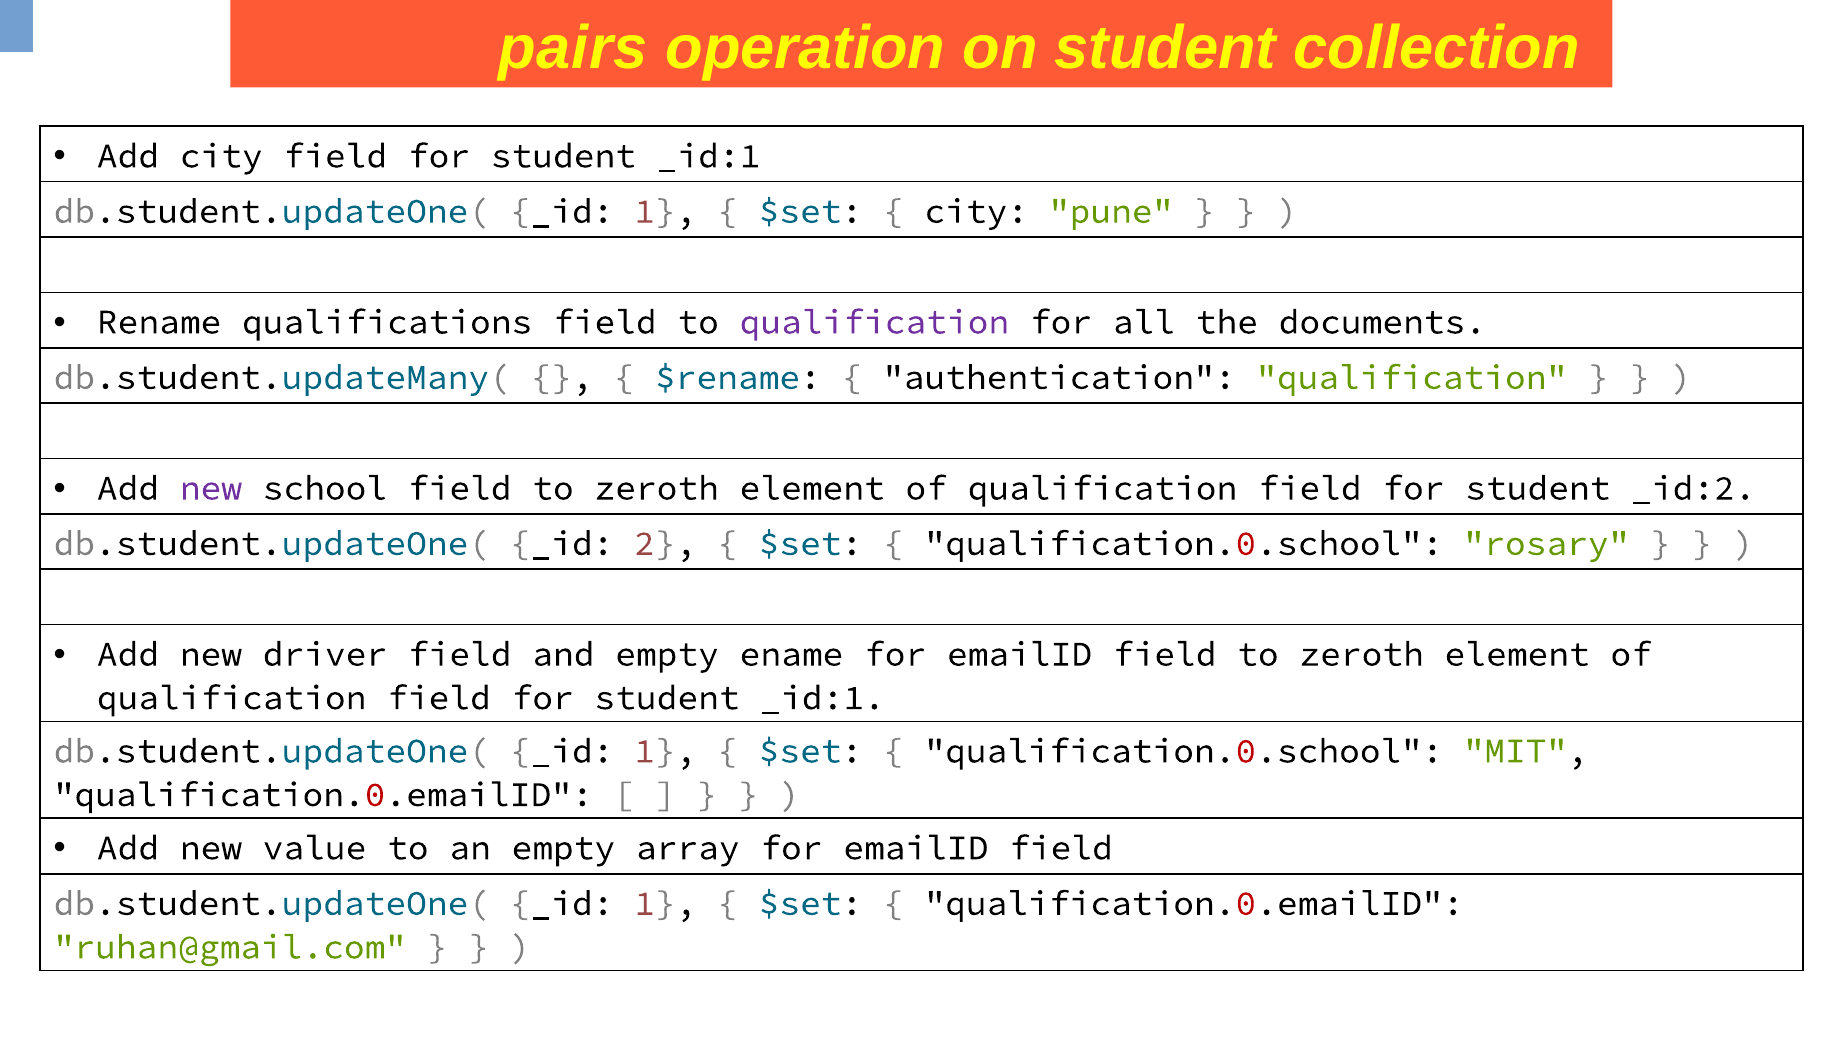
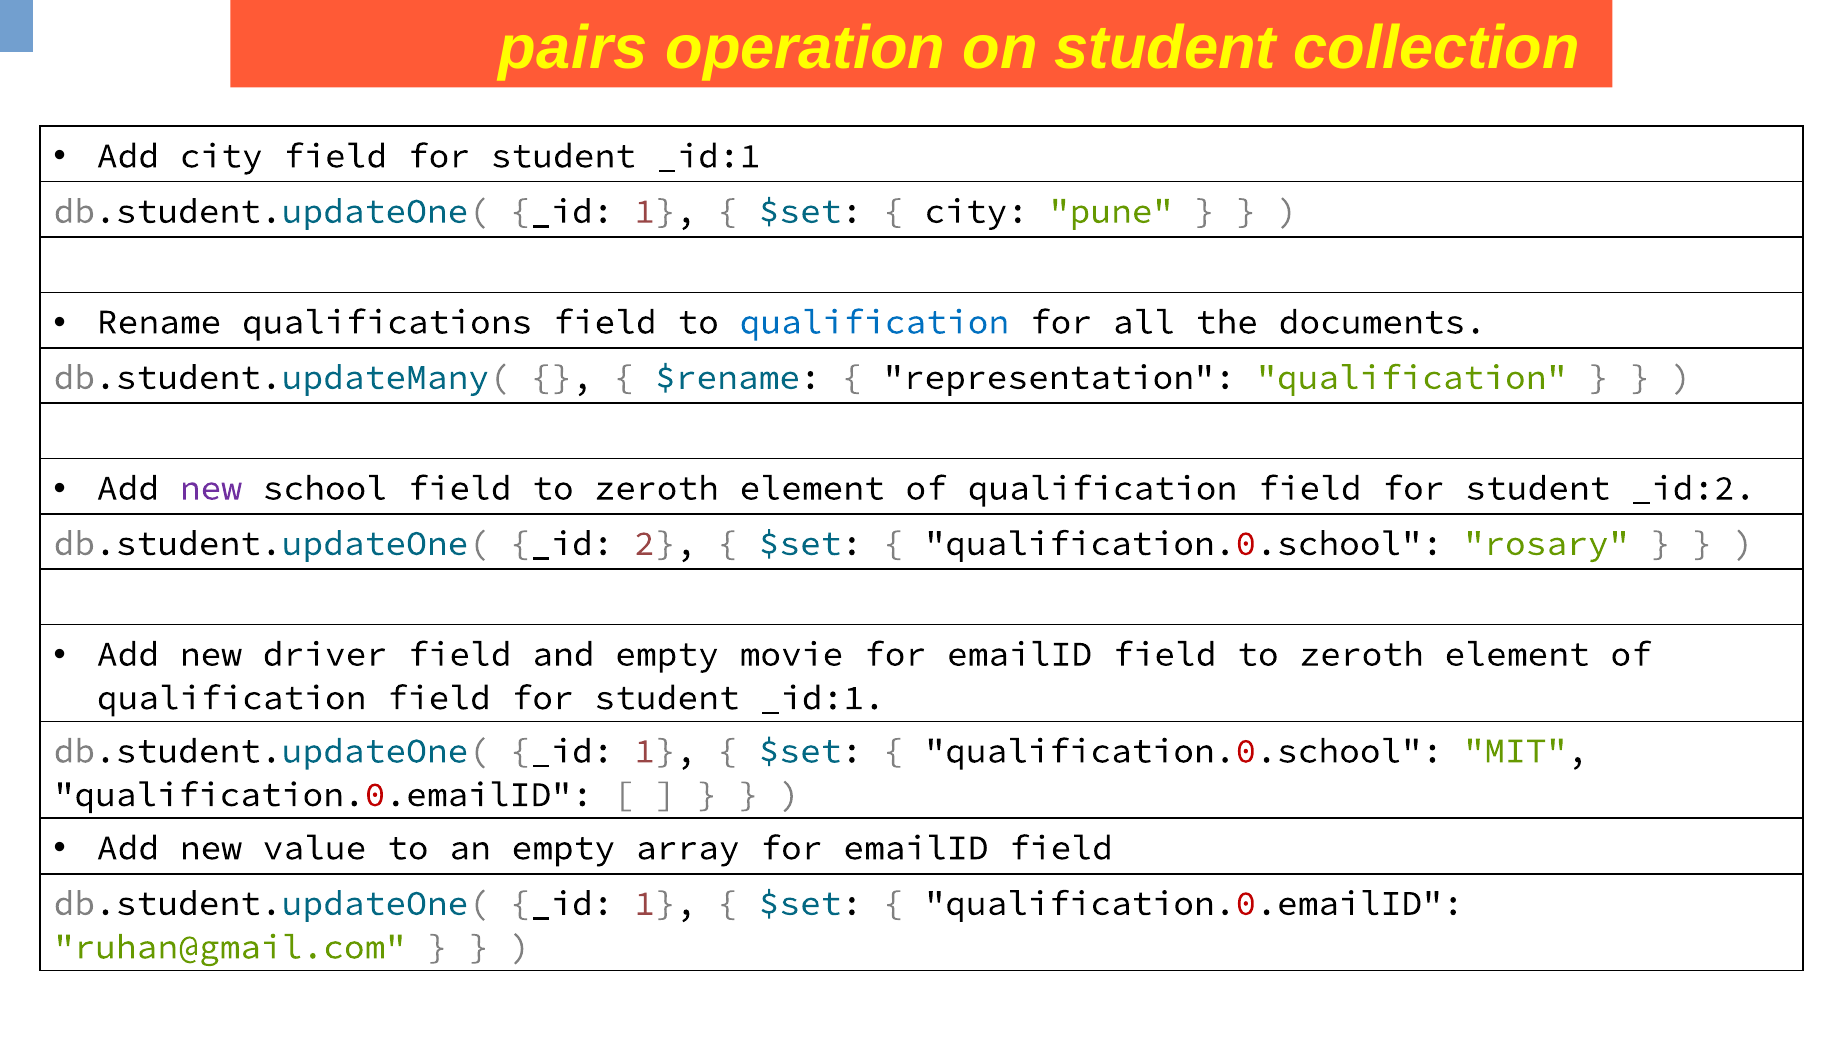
qualification colour: purple -> blue (874, 322)
authentication: authentication -> representation (1059, 377)
ename: ename -> movie (791, 654)
